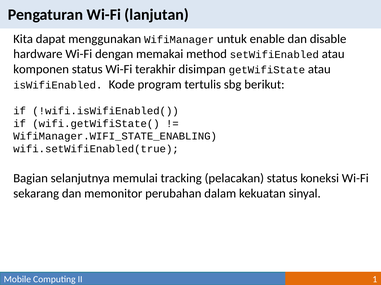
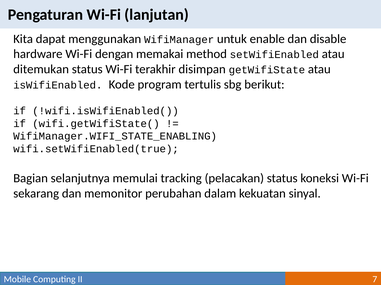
komponen: komponen -> ditemukan (41, 69)
1: 1 -> 7 (375, 280)
